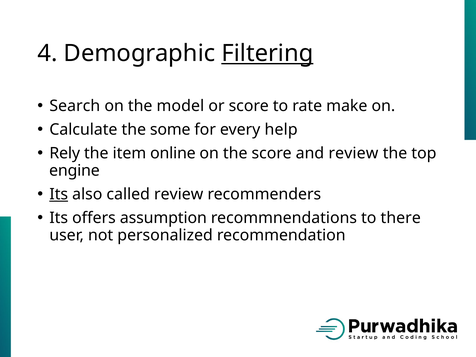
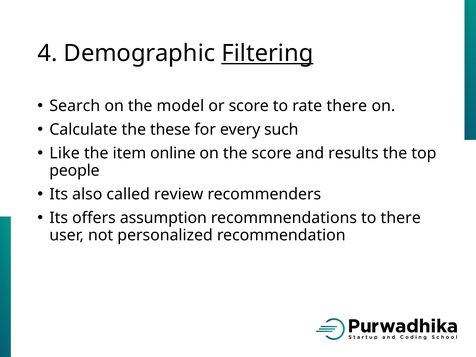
rate make: make -> there (347, 106)
some: some -> these (170, 130)
help: help -> such (281, 130)
Rely: Rely -> Like (65, 153)
and review: review -> results (353, 153)
engine: engine -> people (74, 171)
Its underline: present -> none (59, 194)
